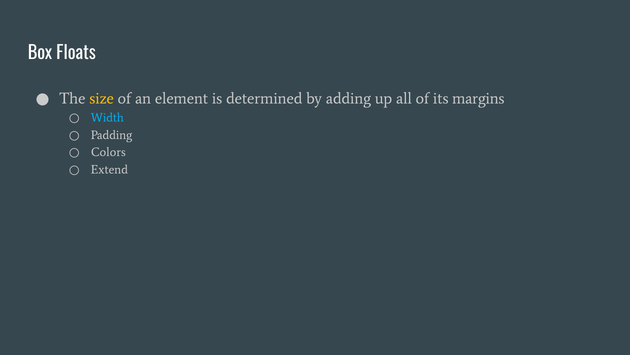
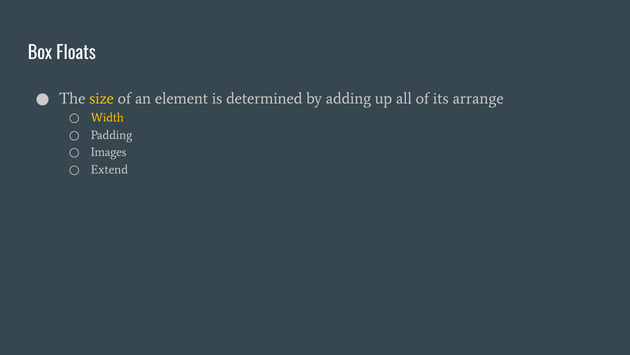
margins: margins -> arrange (478, 98)
Width colour: light blue -> yellow (107, 118)
Colors: Colors -> Images (109, 152)
